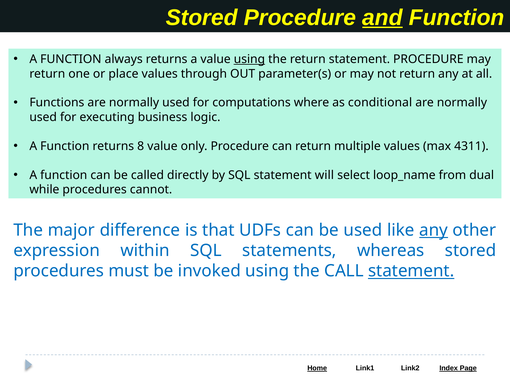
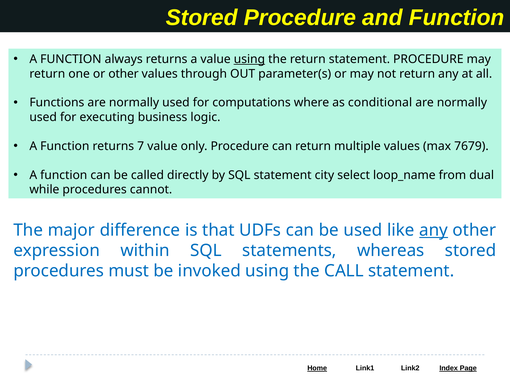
and underline: present -> none (382, 18)
or place: place -> other (124, 74)
8: 8 -> 7 (141, 146)
4311: 4311 -> 7679 (471, 146)
will: will -> city (324, 175)
statement underline: present -> none (411, 271)
